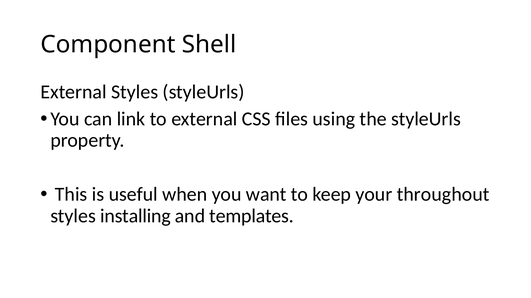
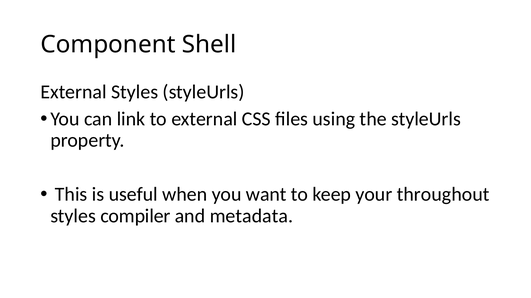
installing: installing -> compiler (135, 216)
templates: templates -> metadata (251, 216)
